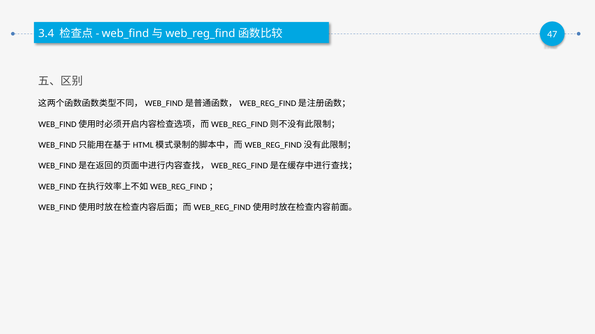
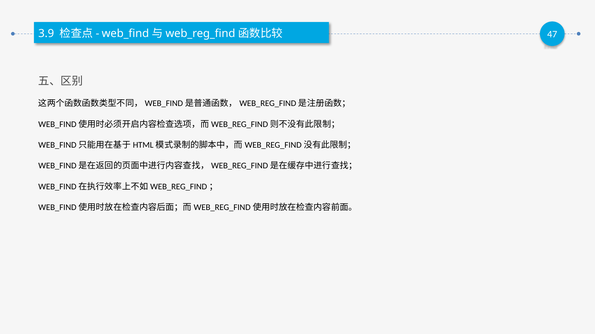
3.4: 3.4 -> 3.9 (46, 33)
